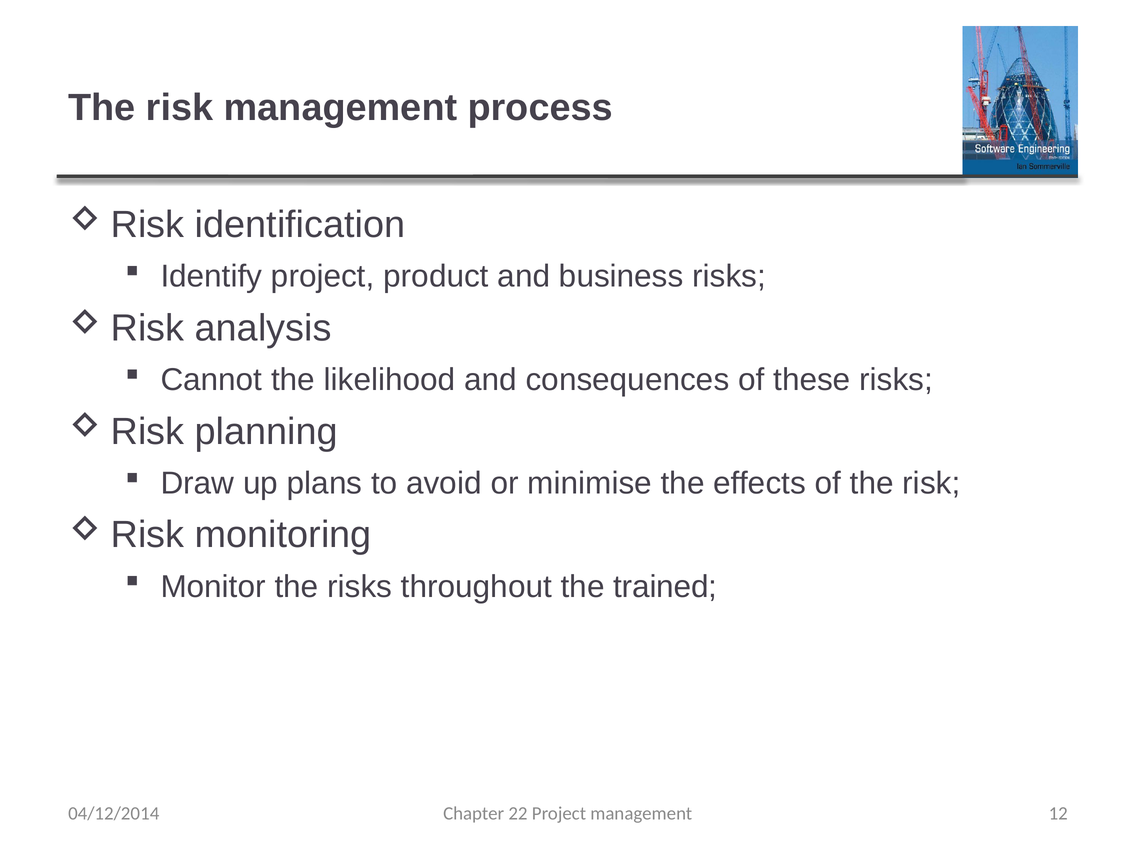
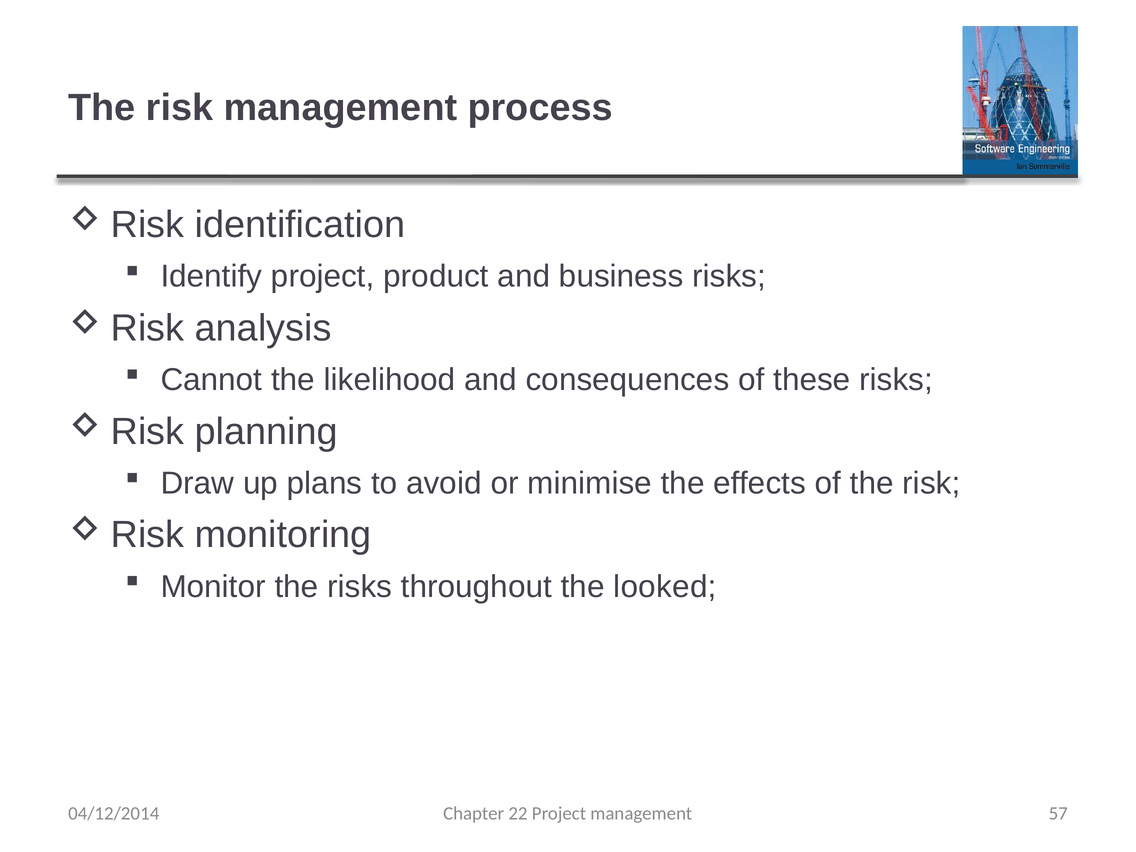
trained: trained -> looked (665, 587)
12: 12 -> 57 (1058, 813)
